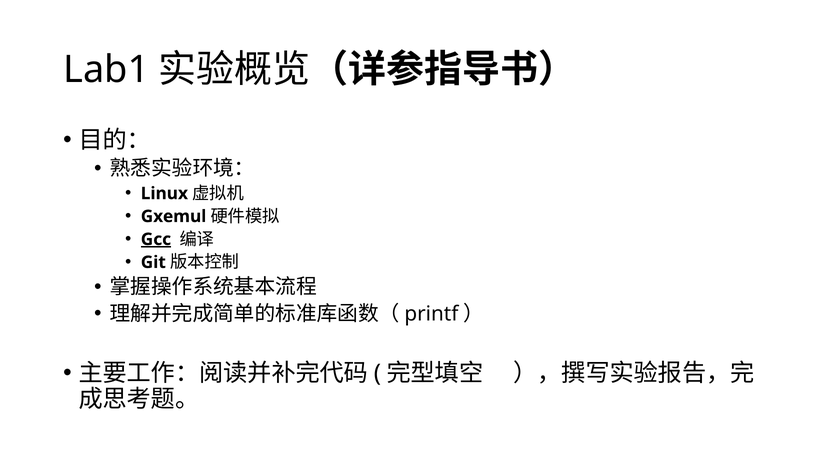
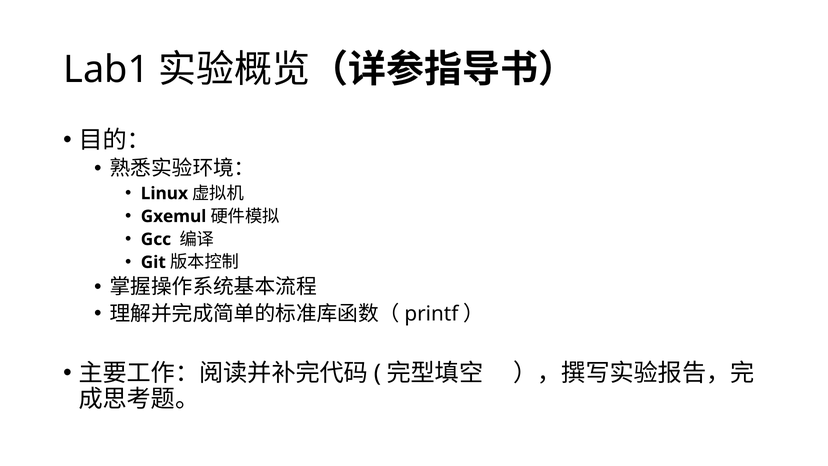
Gcc underline: present -> none (156, 239)
